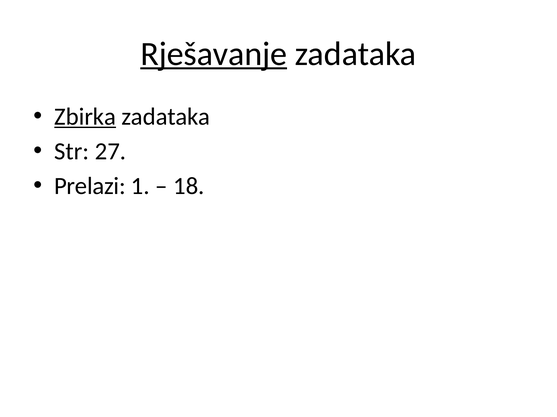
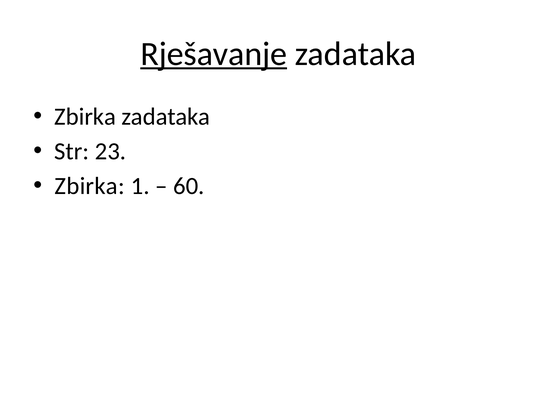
Zbirka underline: present -> none (85, 117)
27: 27 -> 23 (110, 152)
Prelazi: Prelazi -> Zbirka (90, 186)
18: 18 -> 60 (189, 186)
